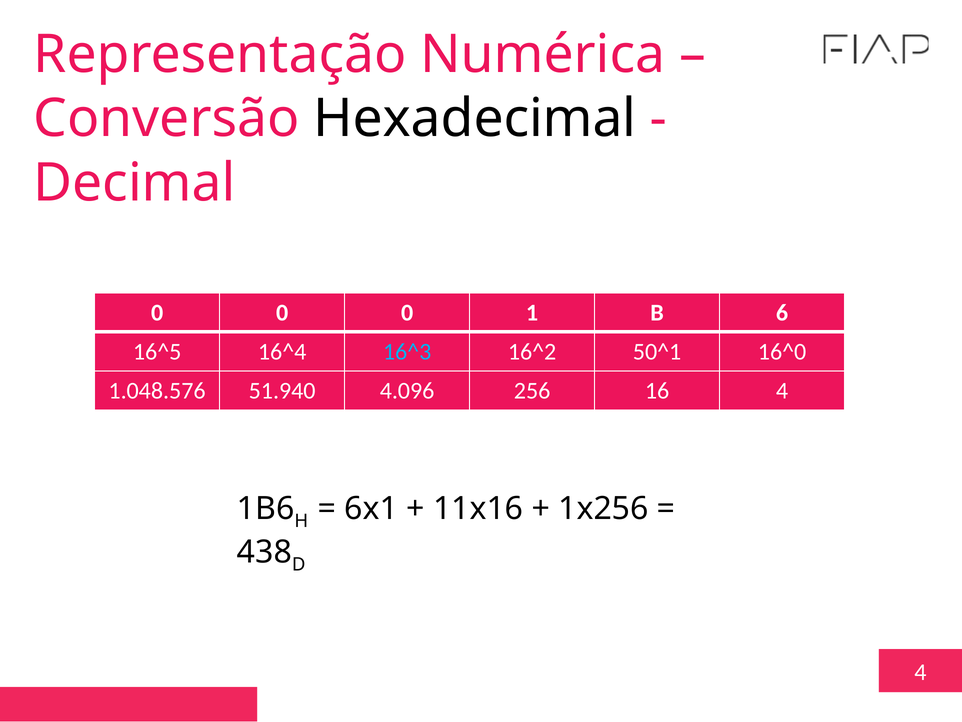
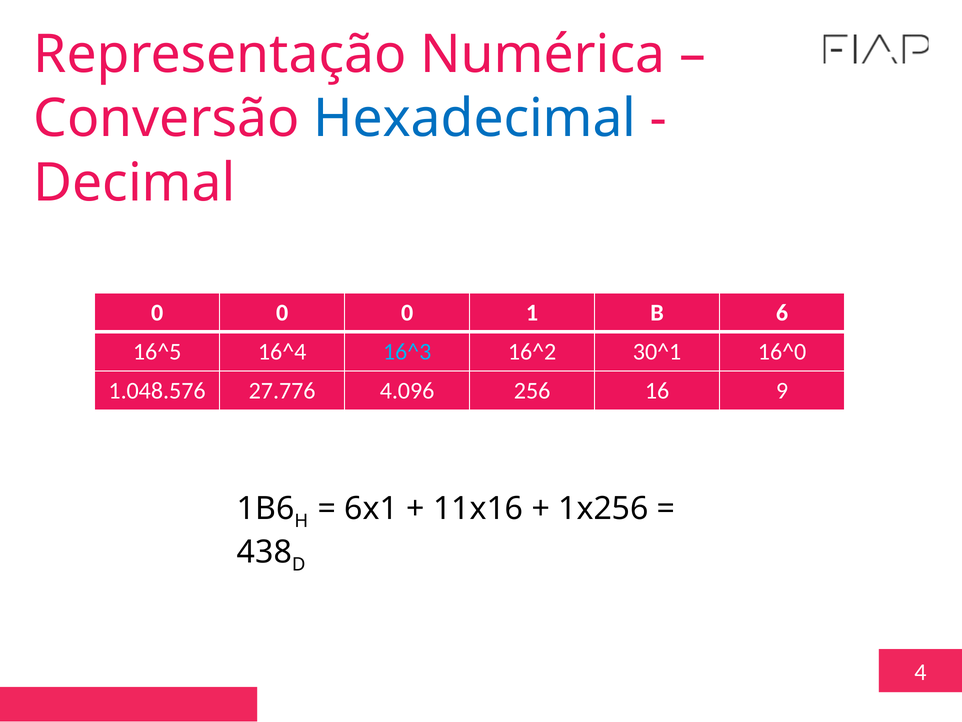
Hexadecimal colour: black -> blue (475, 119)
50^1: 50^1 -> 30^1 (657, 351)
51.940: 51.940 -> 27.776 (282, 390)
16 4: 4 -> 9 (782, 390)
